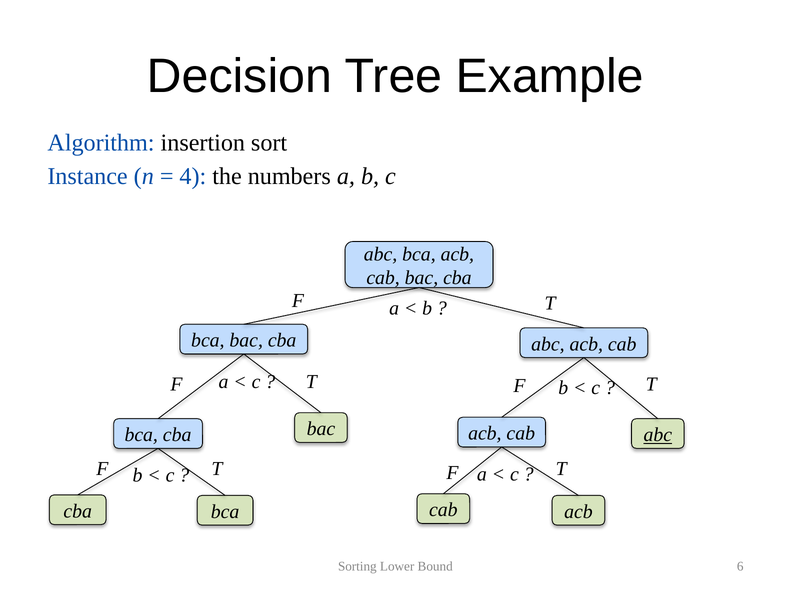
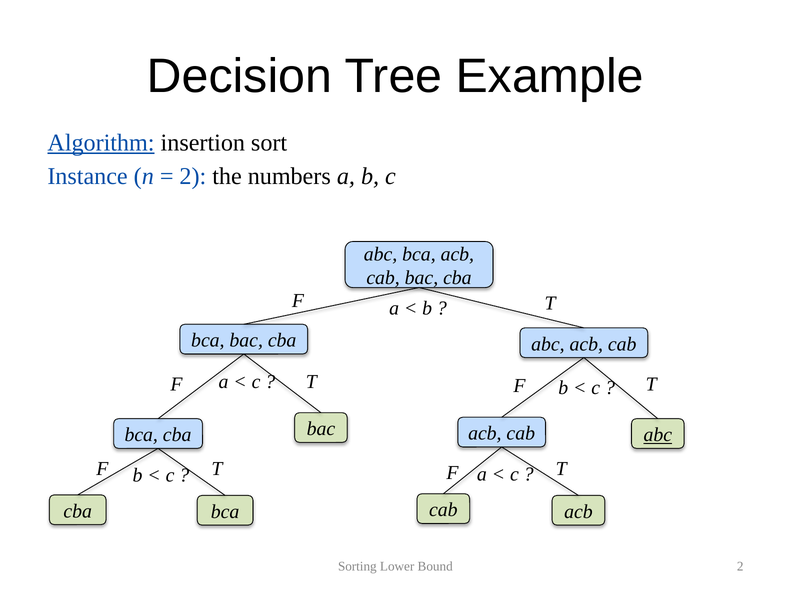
Algorithm underline: none -> present (101, 143)
4: 4 -> 2 (193, 177)
Bound 6: 6 -> 2 (740, 567)
